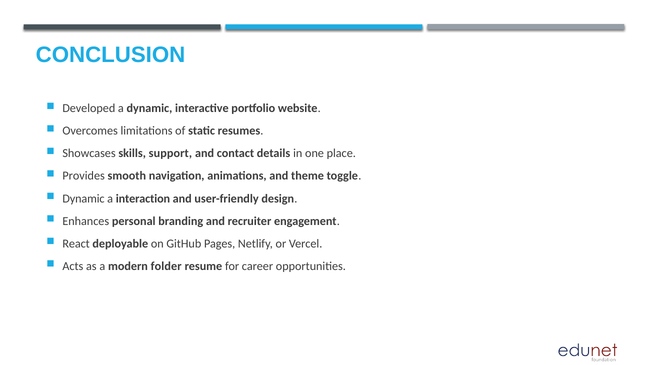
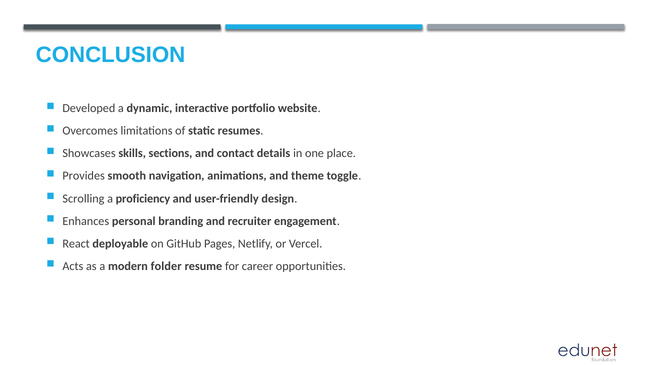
support: support -> sections (170, 153)
Dynamic: Dynamic -> Scrolling (83, 198)
interaction: interaction -> proficiency (143, 198)
